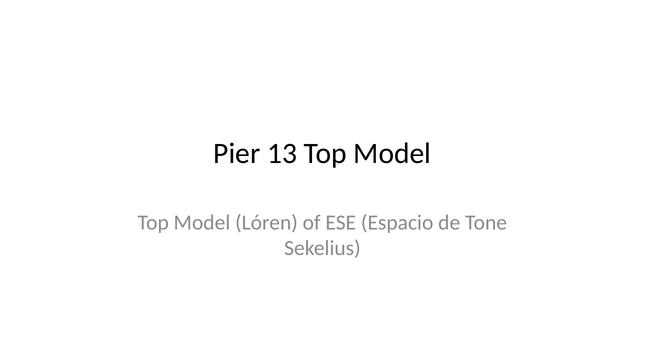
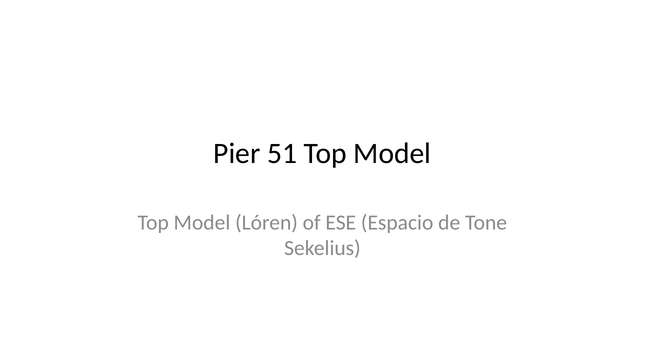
13: 13 -> 51 (282, 154)
